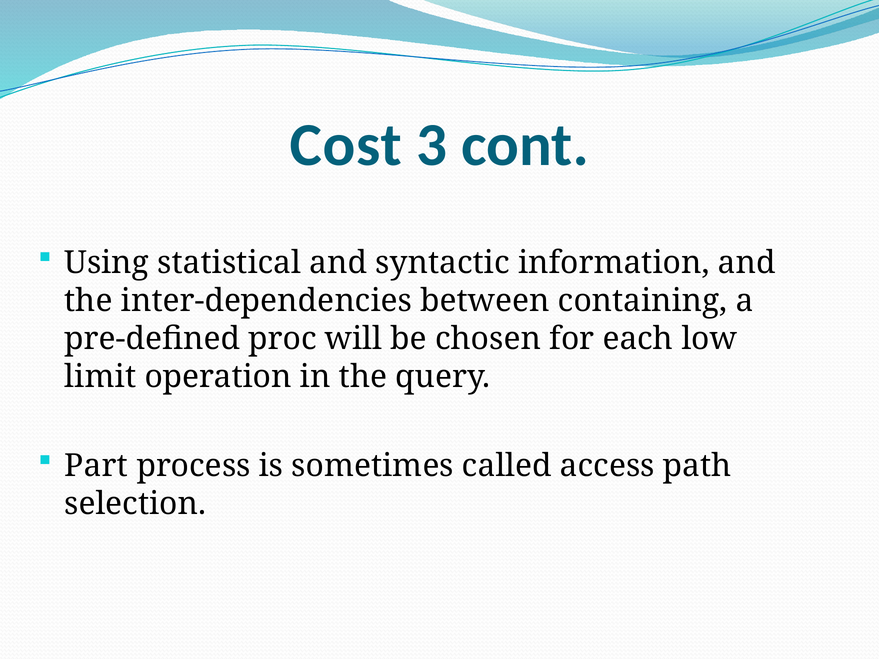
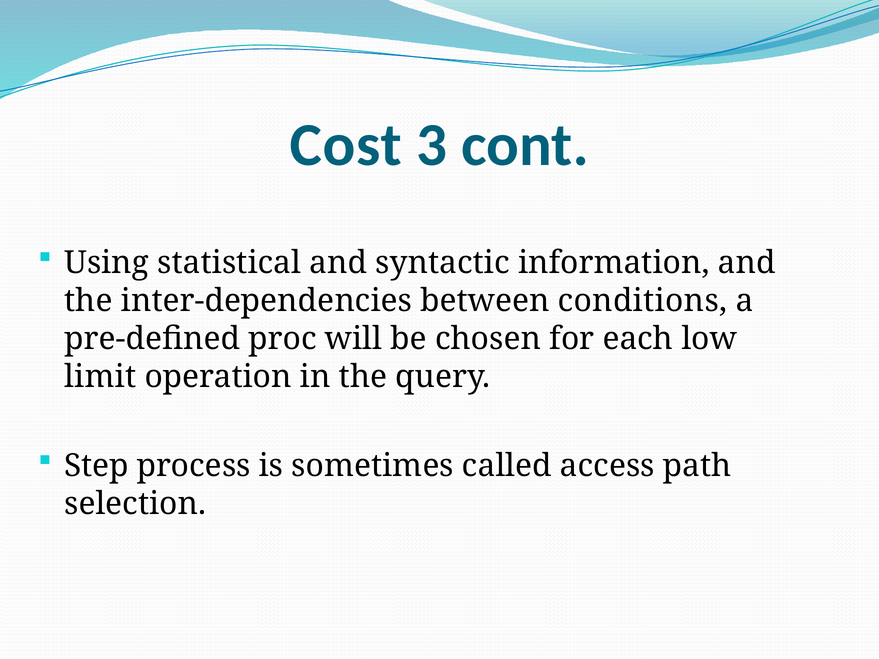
containing: containing -> conditions (643, 301)
Part: Part -> Step (96, 466)
